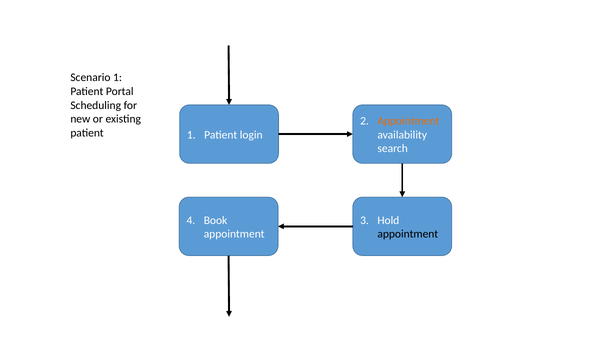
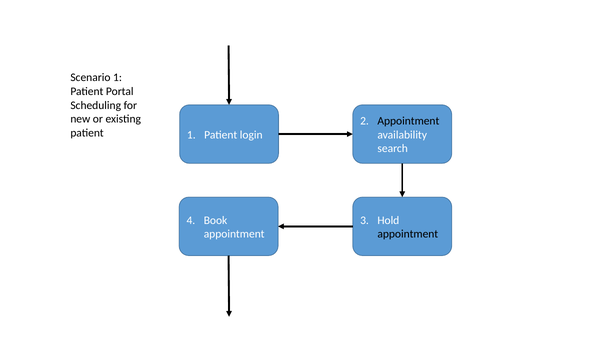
Appointment colour: orange -> black (408, 121)
